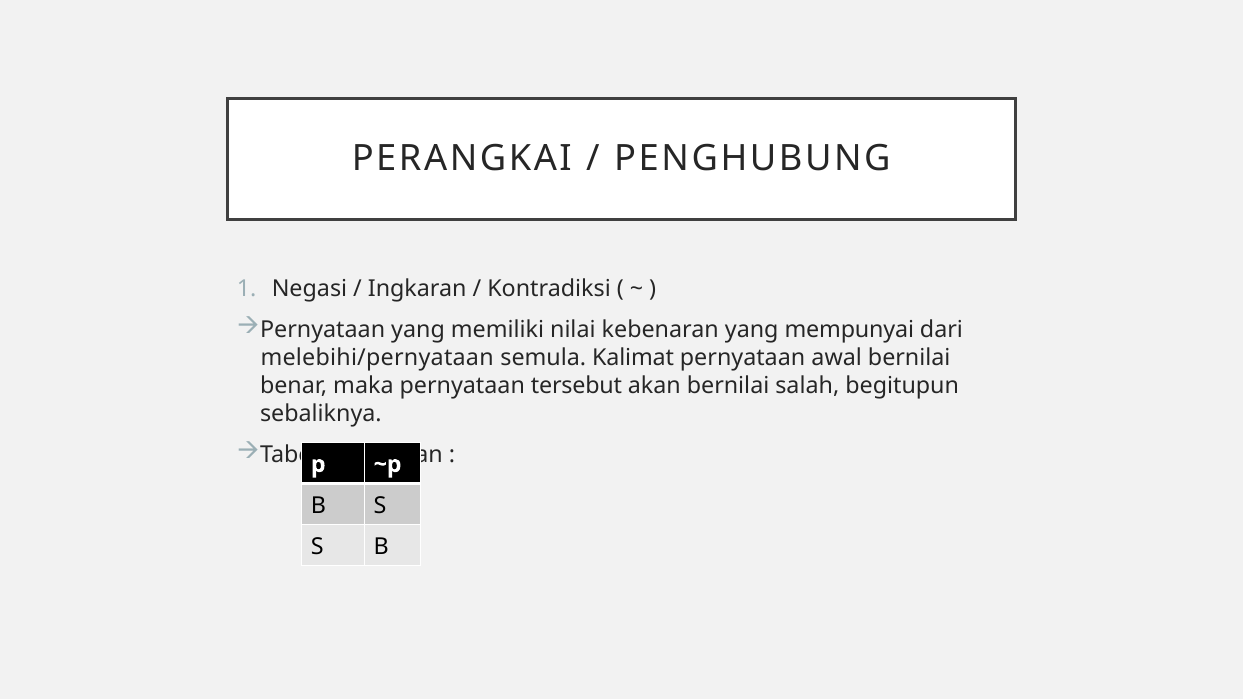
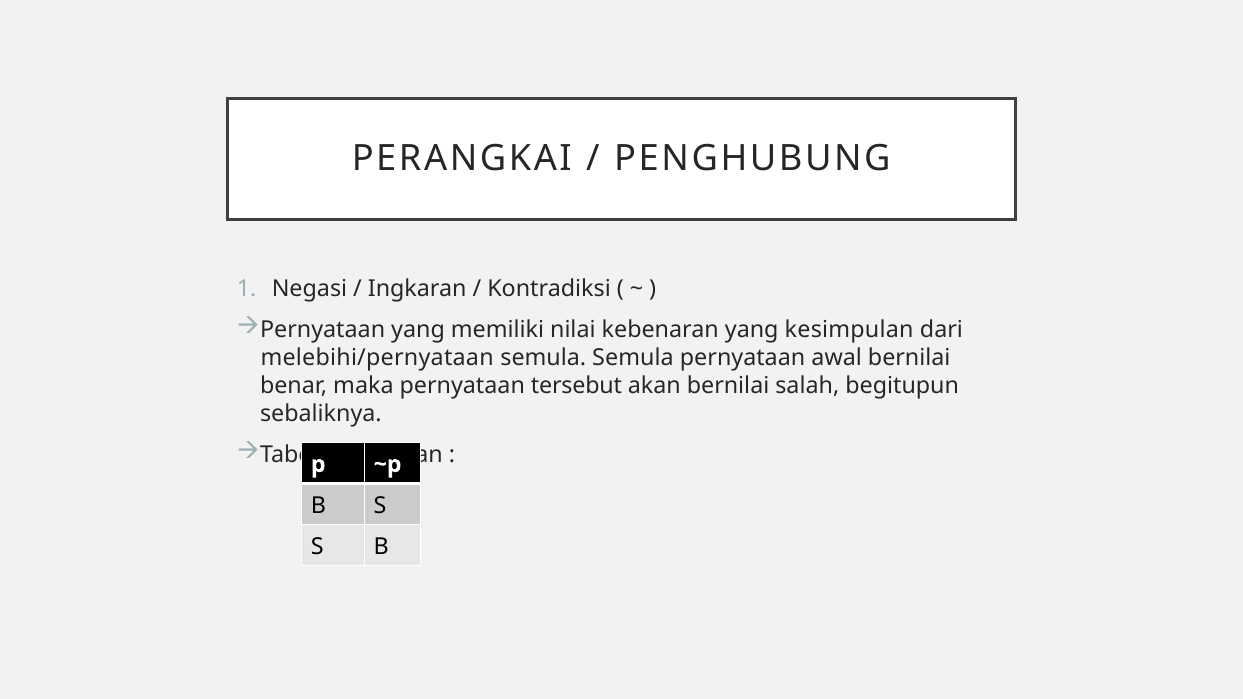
mempunyai: mempunyai -> kesimpulan (849, 330)
semula Kalimat: Kalimat -> Semula (633, 358)
